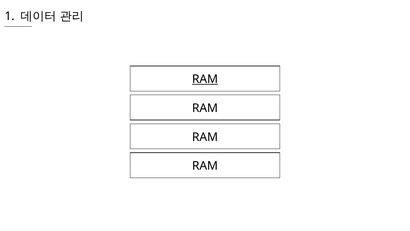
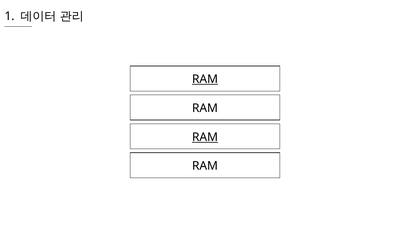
RAM underline: none -> present (205, 137)
